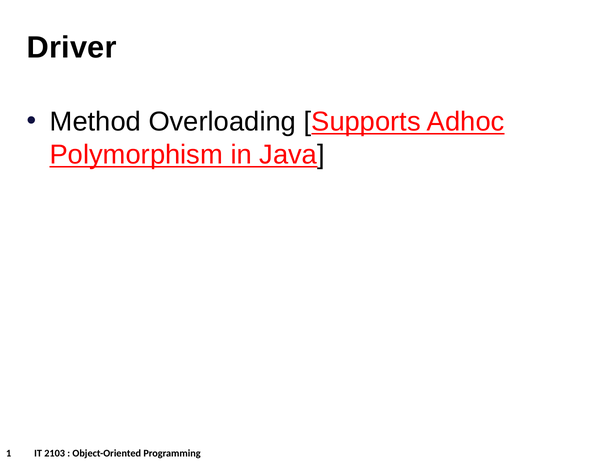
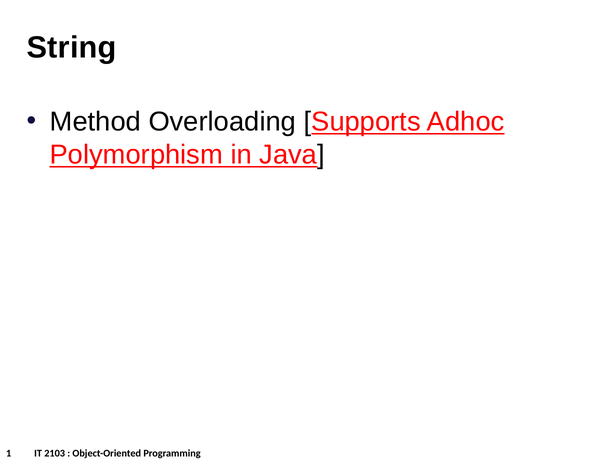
Driver: Driver -> String (72, 48)
